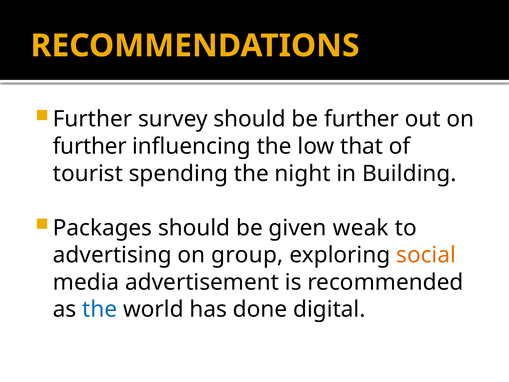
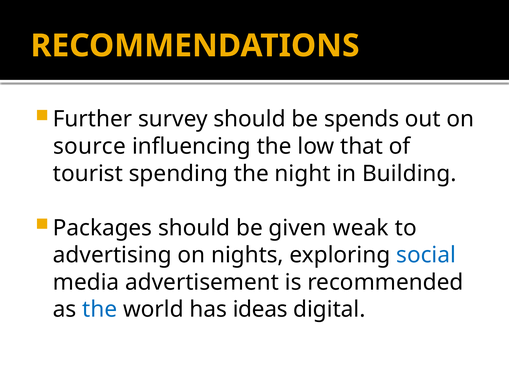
be further: further -> spends (362, 119)
further: further -> source (89, 146)
group: group -> nights (247, 255)
social colour: orange -> blue (426, 255)
done: done -> ideas (260, 309)
